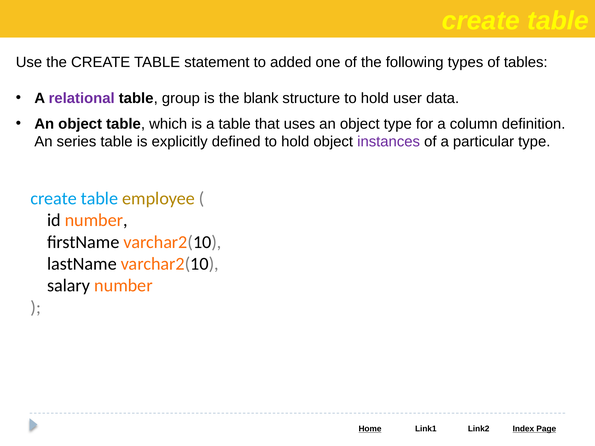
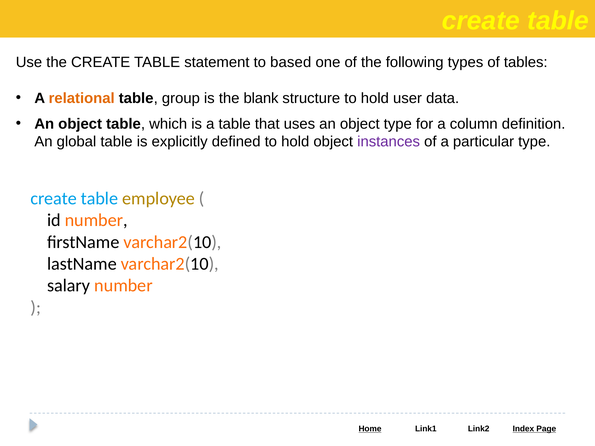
added: added -> based (291, 62)
relational colour: purple -> orange (82, 98)
series: series -> global (76, 142)
